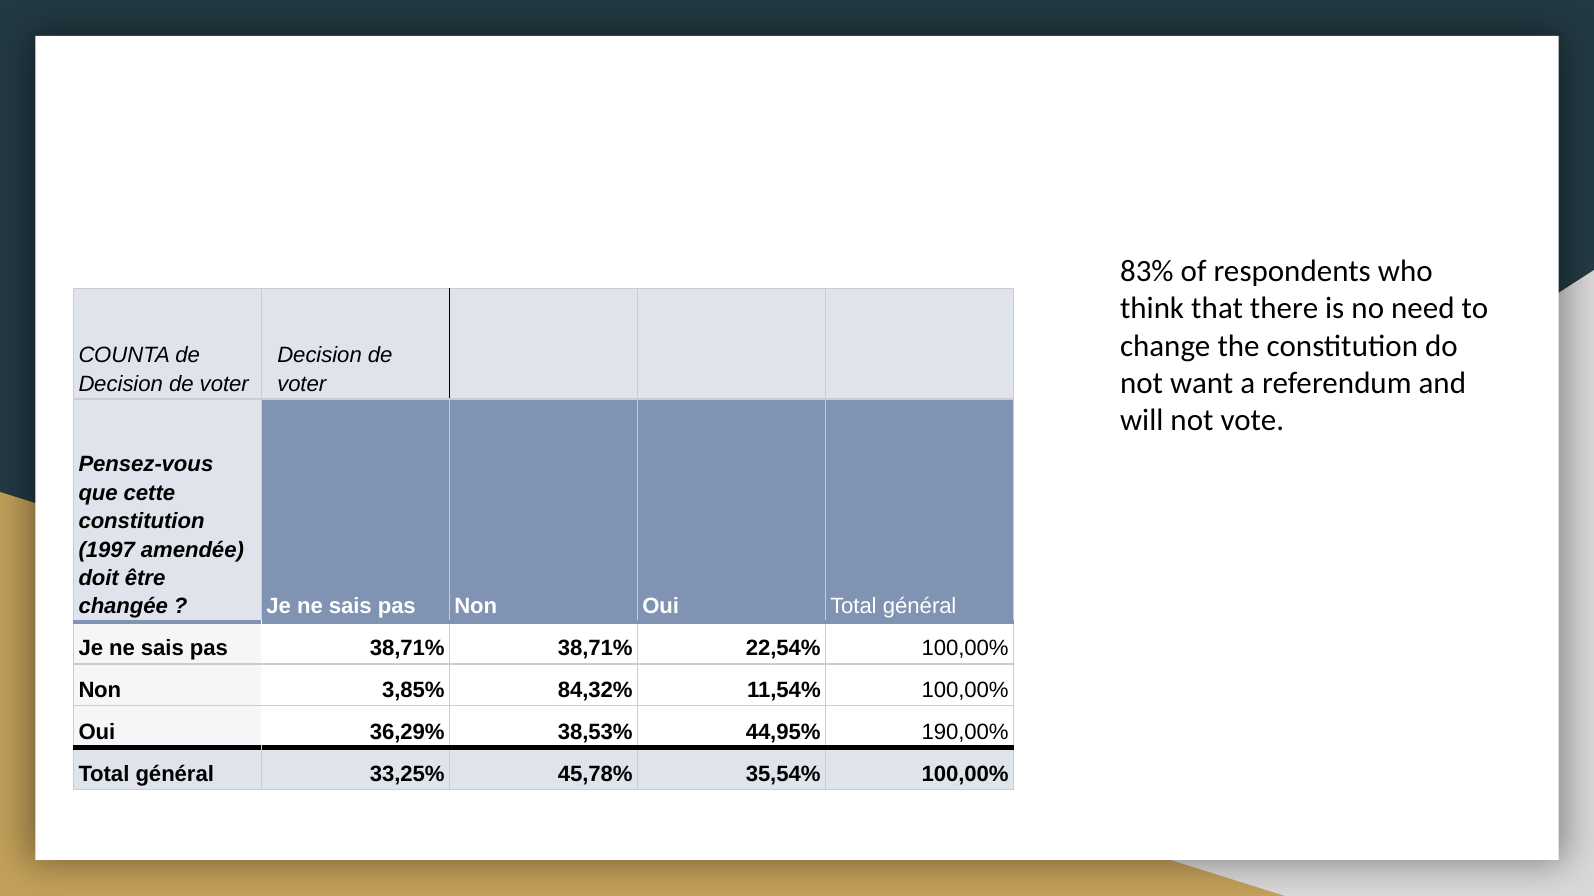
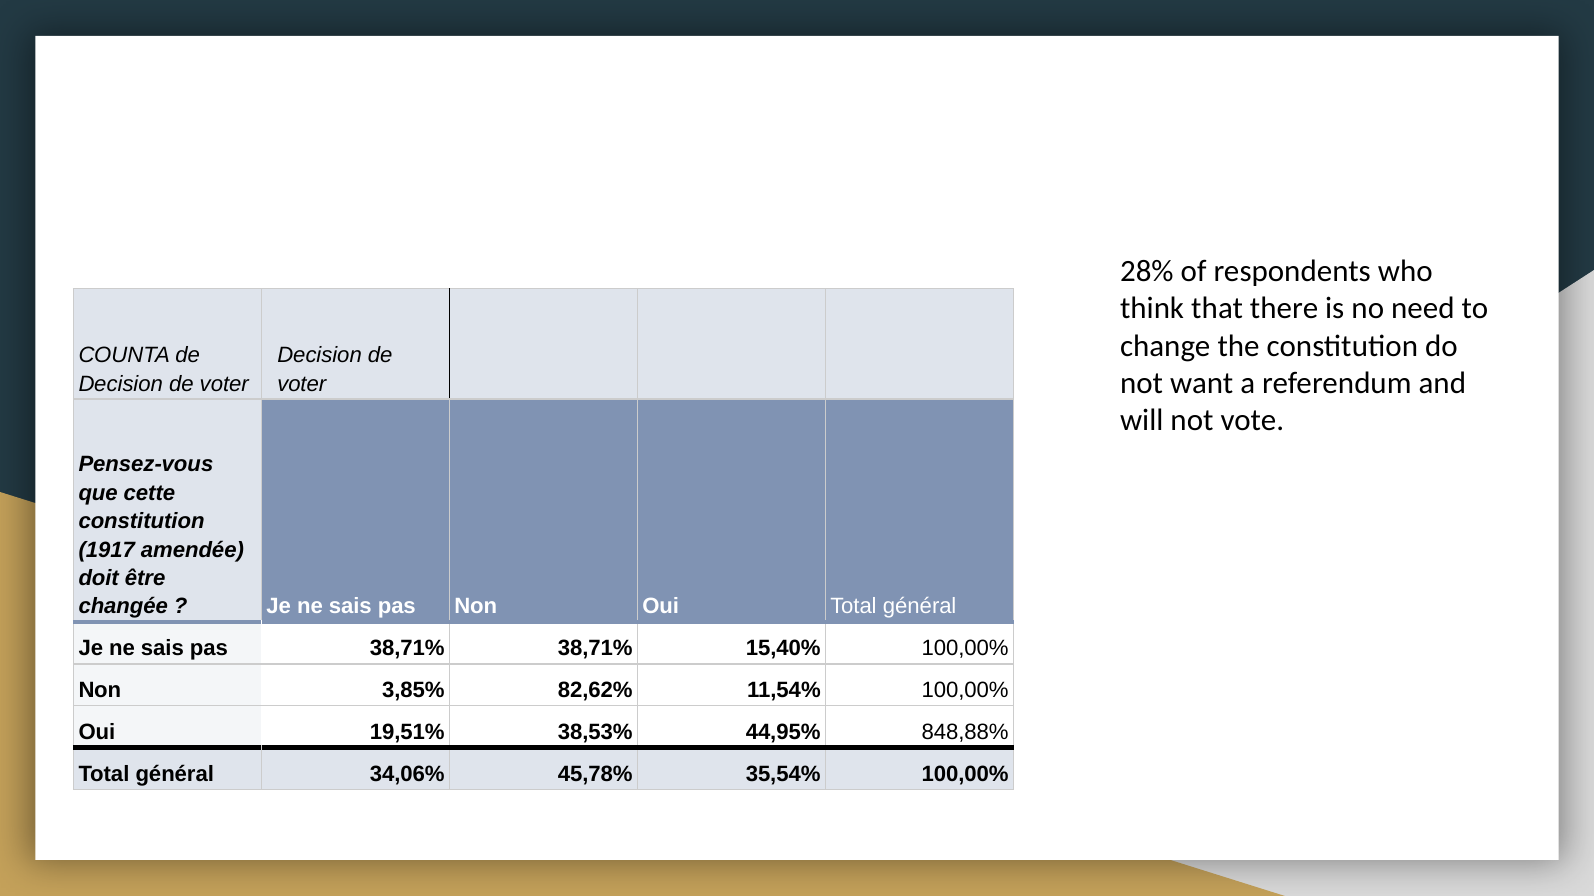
83%: 83% -> 28% (1147, 272)
1997: 1997 -> 1917 (107, 550)
22,54%: 22,54% -> 15,40% (783, 649)
84,32%: 84,32% -> 82,62% (595, 691)
36,29%: 36,29% -> 19,51% (407, 733)
190,00%: 190,00% -> 848,88% (965, 733)
33,25%: 33,25% -> 34,06% (407, 775)
